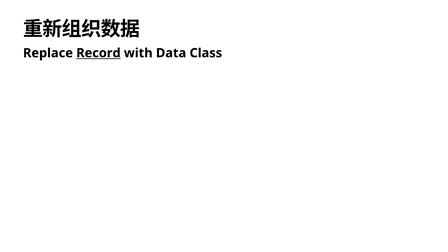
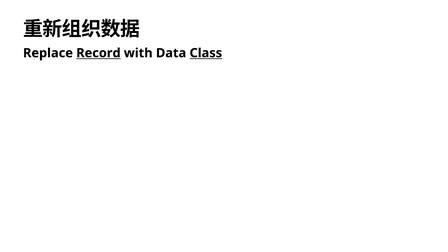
Class underline: none -> present (206, 53)
